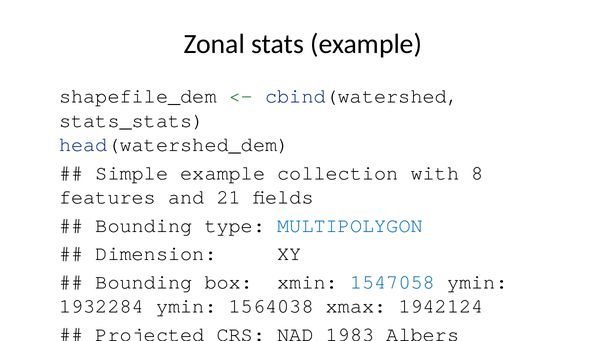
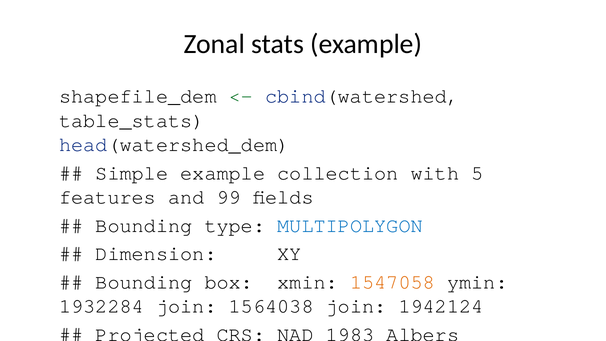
stats_stats: stats_stats -> table_stats (132, 120)
with 8: 8 -> 5 (477, 173)
21: 21 -> 99 (229, 197)
1547058 colour: blue -> orange (393, 282)
1932284 ymin: ymin -> join (186, 306)
1564038 xmax: xmax -> join (356, 306)
